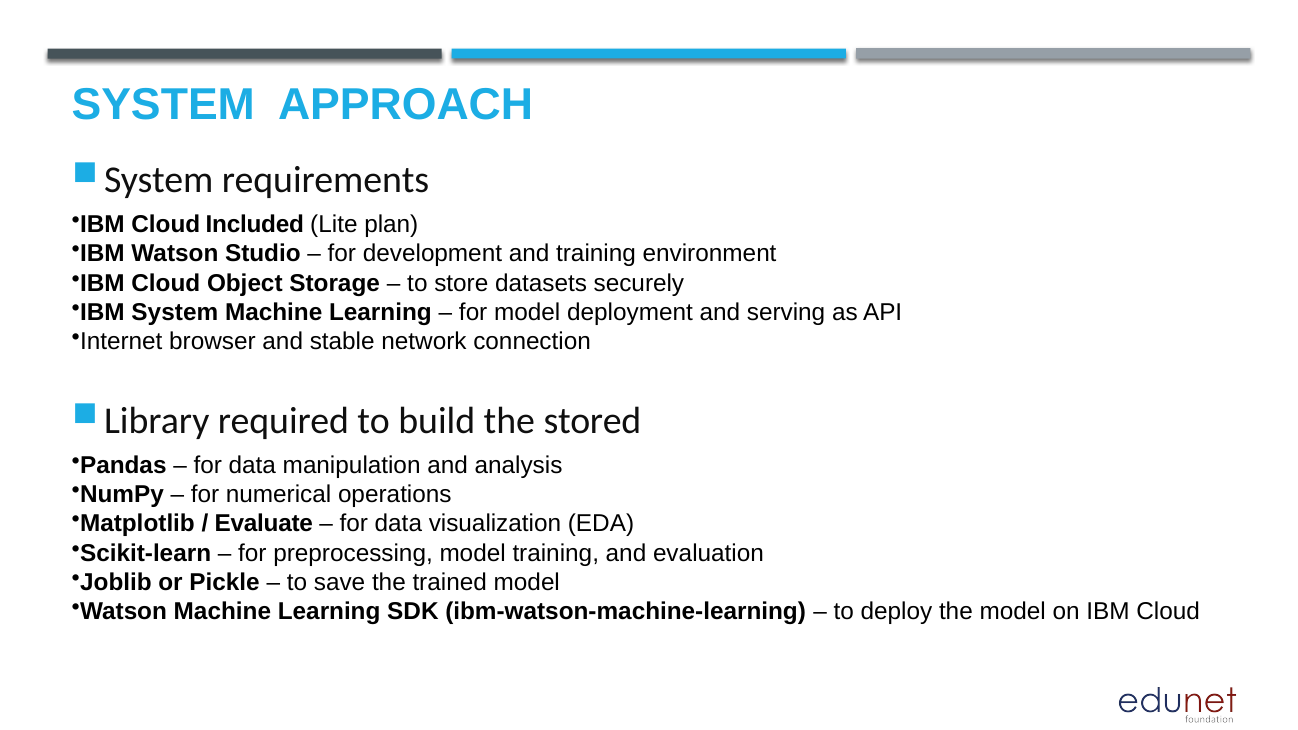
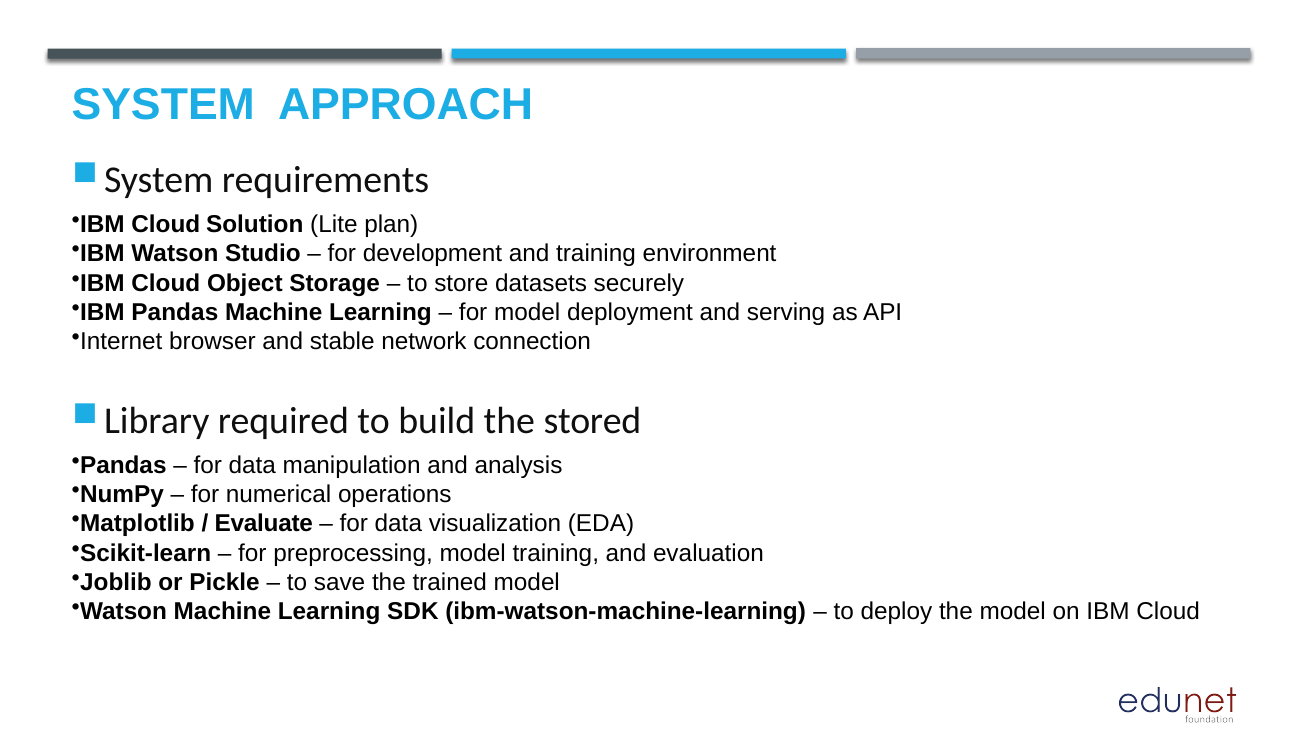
Included: Included -> Solution (255, 225)
IBM System: System -> Pandas (175, 312)
